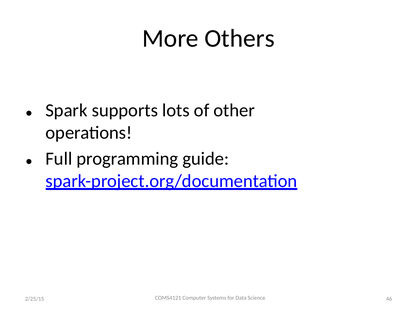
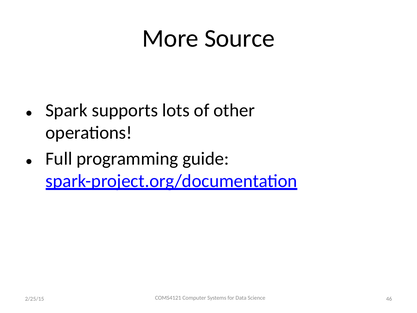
Others: Others -> Source (240, 38)
